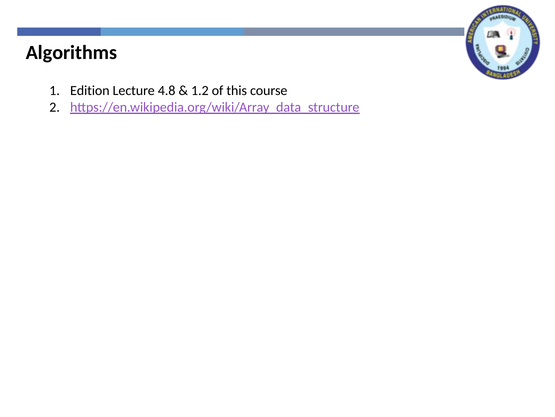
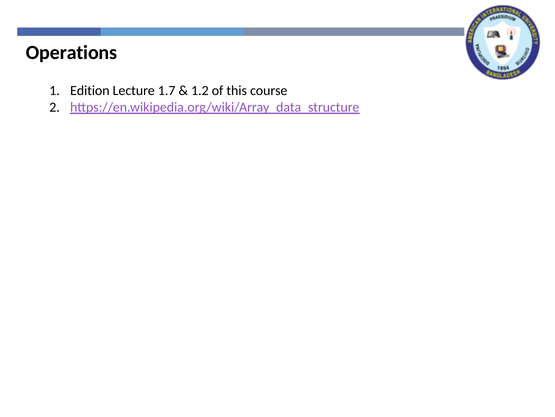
Algorithms: Algorithms -> Operations (72, 52)
4.8: 4.8 -> 1.7 (167, 90)
